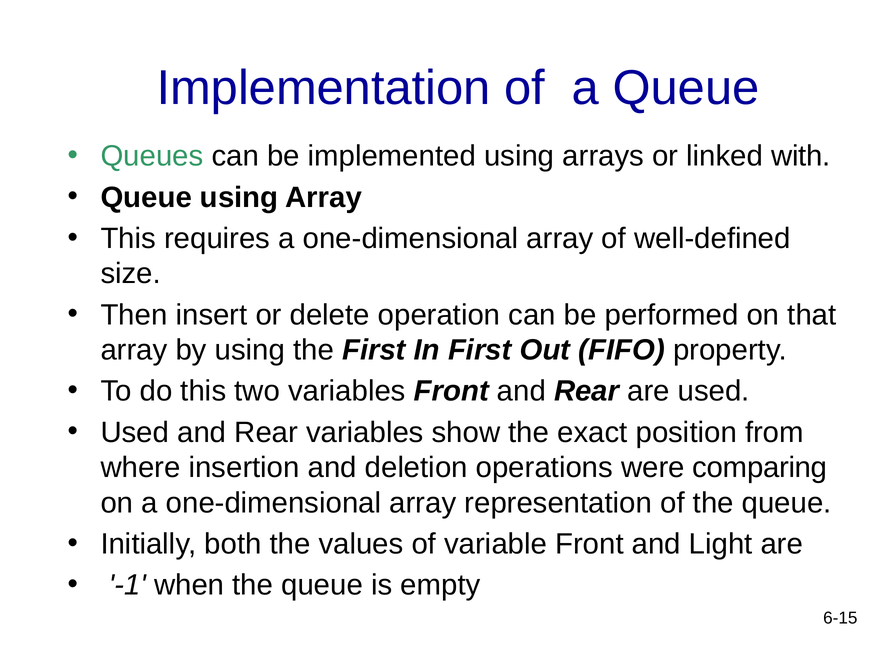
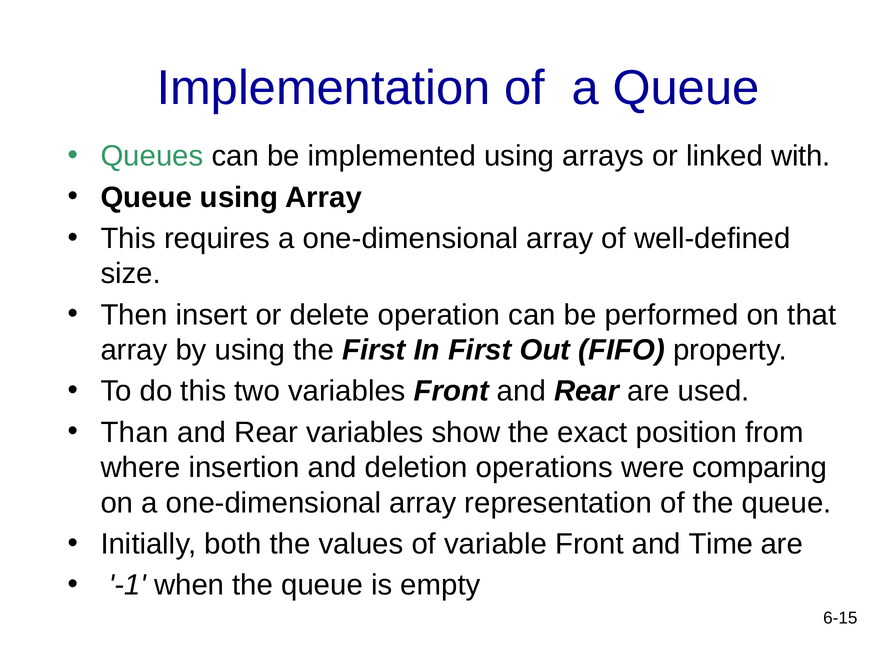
Used: Used -> Than (135, 432)
Light: Light -> Time (721, 544)
